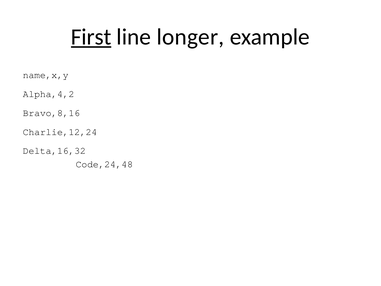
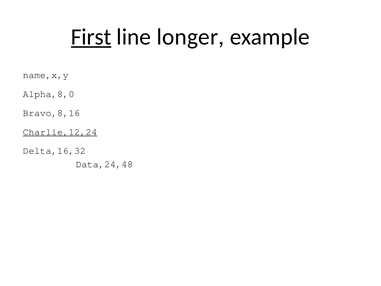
Alpha,4,2: Alpha,4,2 -> Alpha,8,0 (49, 94)
Charlie,12,24 underline: none -> present (60, 132)
Code,24,48: Code,24,48 -> Data,24,48 (104, 164)
